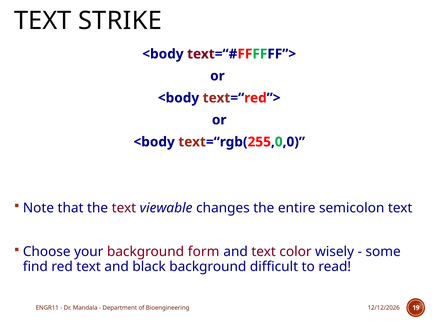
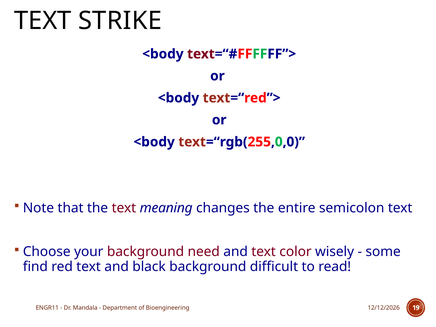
viewable: viewable -> meaning (166, 208)
form: form -> need (204, 252)
